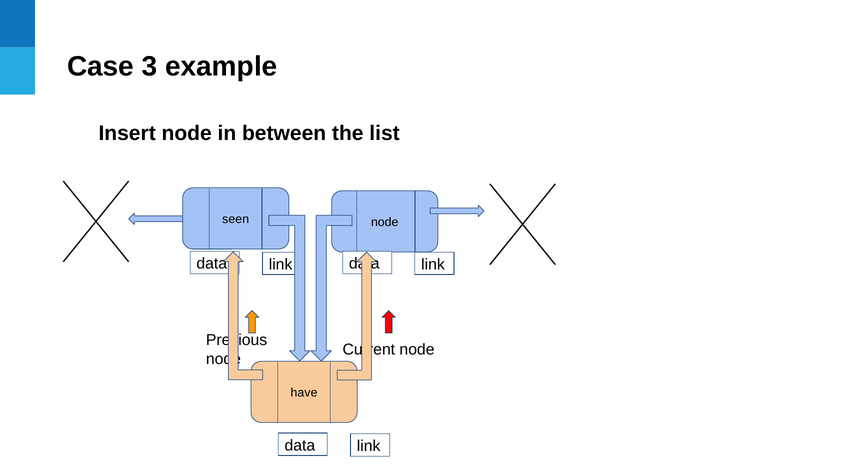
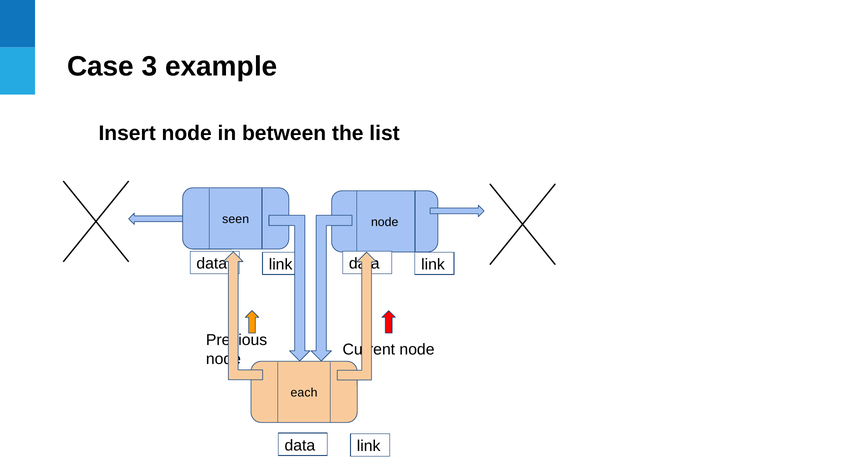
have: have -> each (304, 393)
